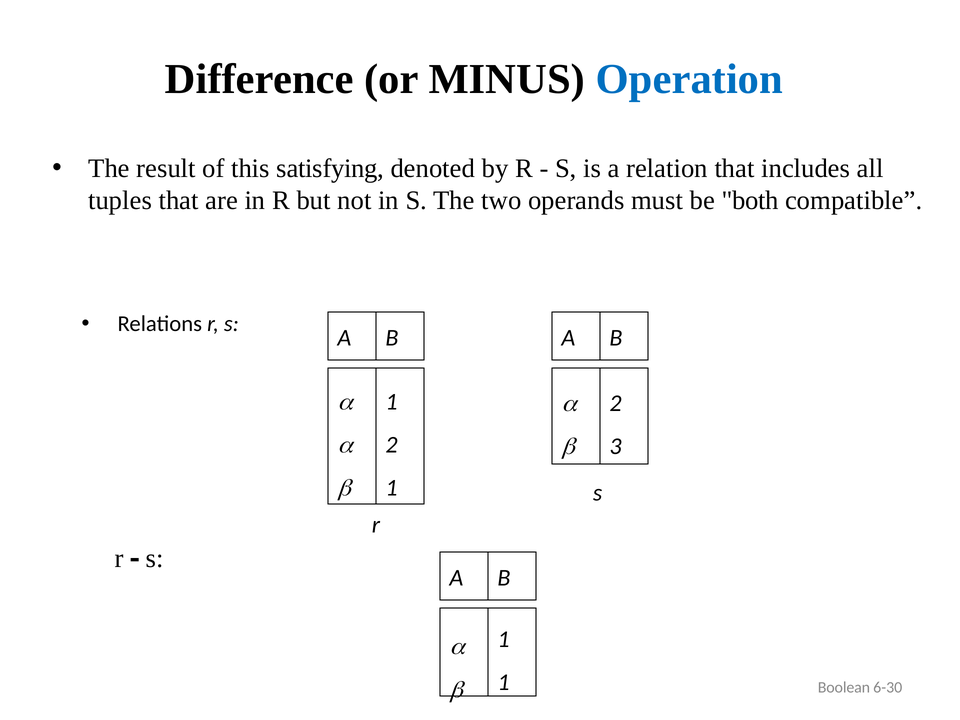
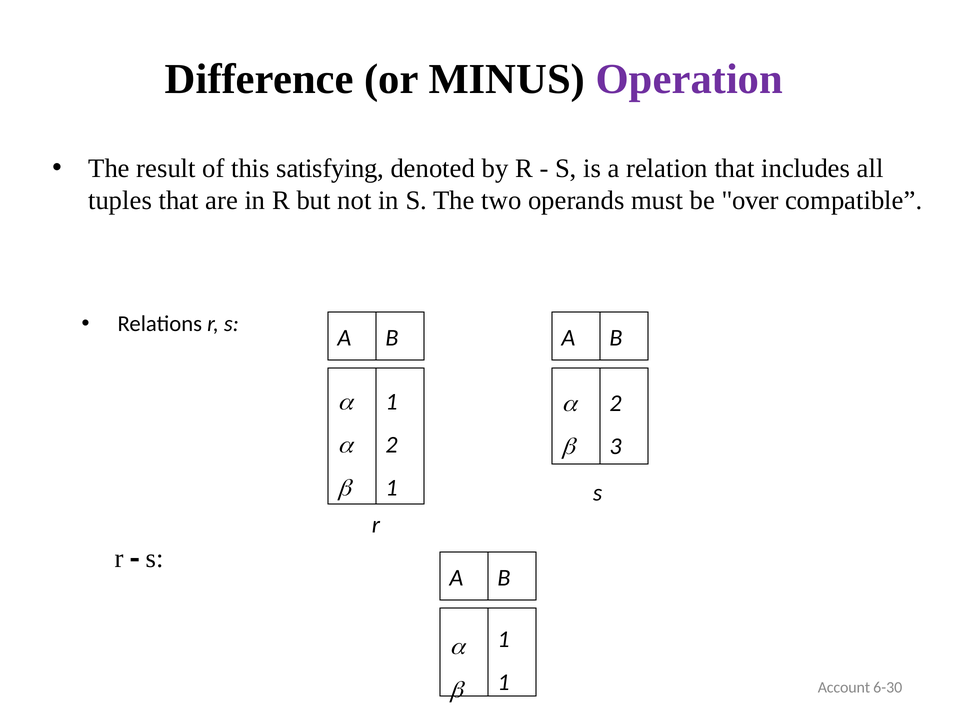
Operation colour: blue -> purple (689, 79)
both: both -> over (750, 201)
Boolean: Boolean -> Account (844, 687)
